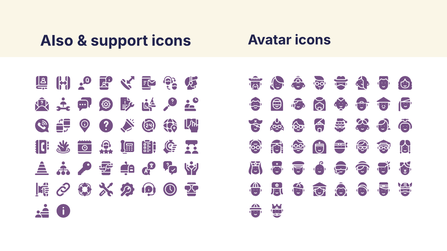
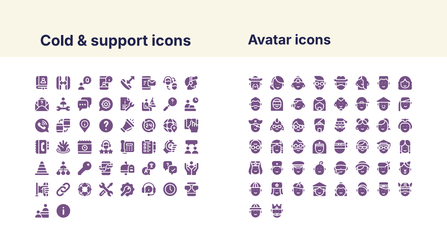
Also: Also -> Cold (57, 41)
